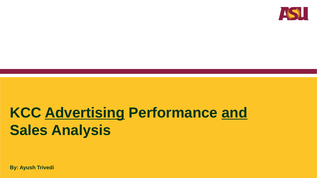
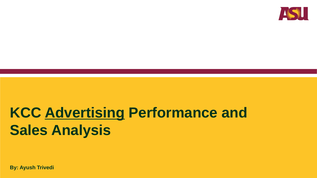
and underline: present -> none (234, 113)
